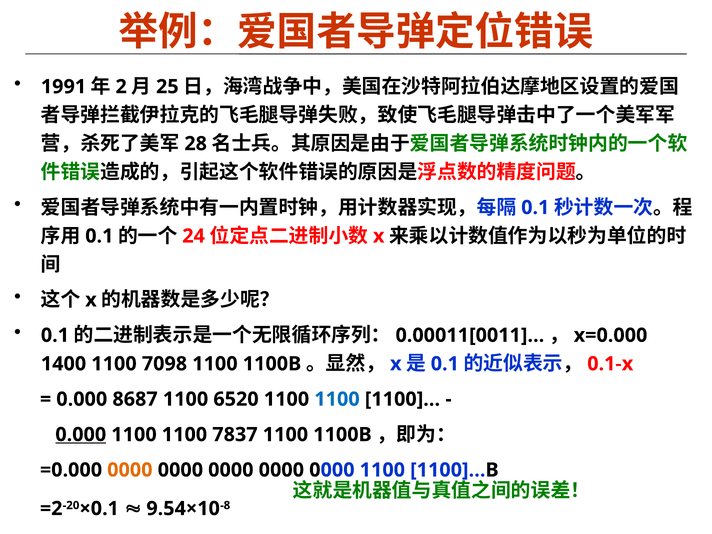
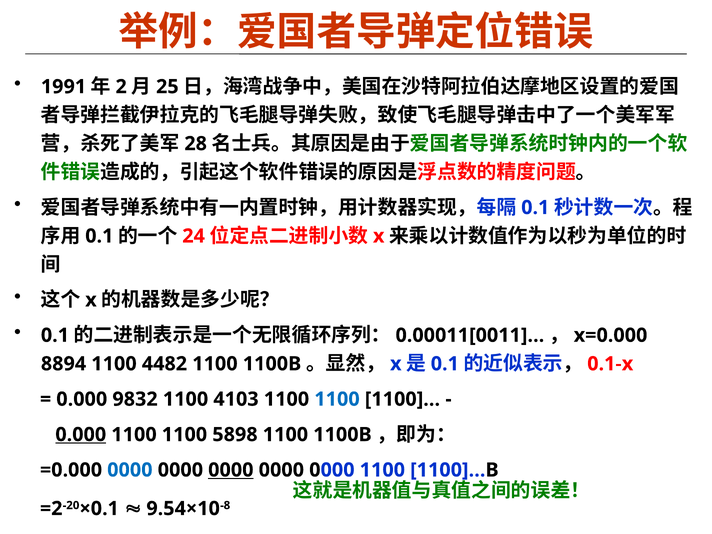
1400: 1400 -> 8894 (64, 364)
7098: 7098 -> 4482 (164, 364)
8687: 8687 -> 9832 (135, 399)
6520: 6520 -> 4103 (236, 399)
7837: 7837 -> 5898 (235, 435)
0000 colour: orange -> blue (130, 470)
0000 underline: none -> present (231, 470)
